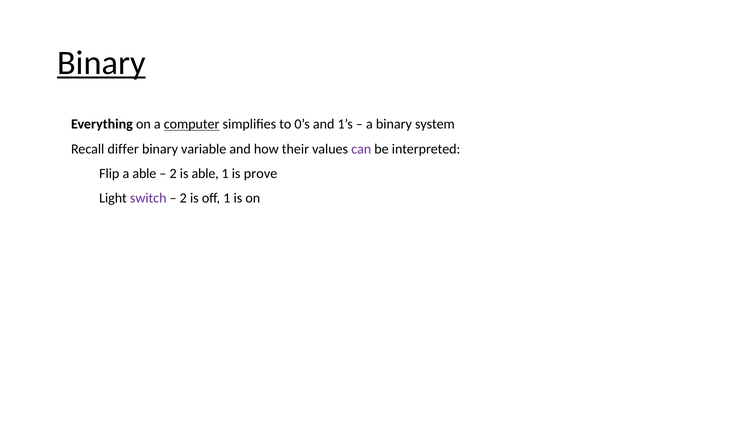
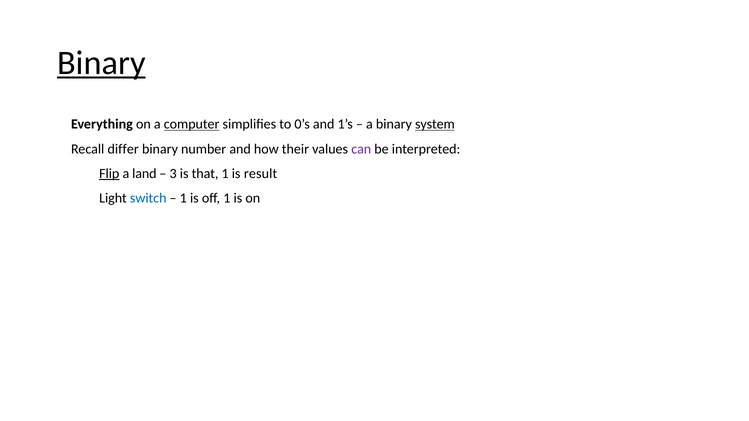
system underline: none -> present (435, 124)
variable: variable -> number (204, 149)
Flip underline: none -> present (109, 174)
a able: able -> land (144, 174)
2: 2 -> 3 (173, 174)
is able: able -> that (205, 174)
prove: prove -> result (261, 174)
switch colour: purple -> blue (148, 198)
2: 2 -> 1 (183, 198)
